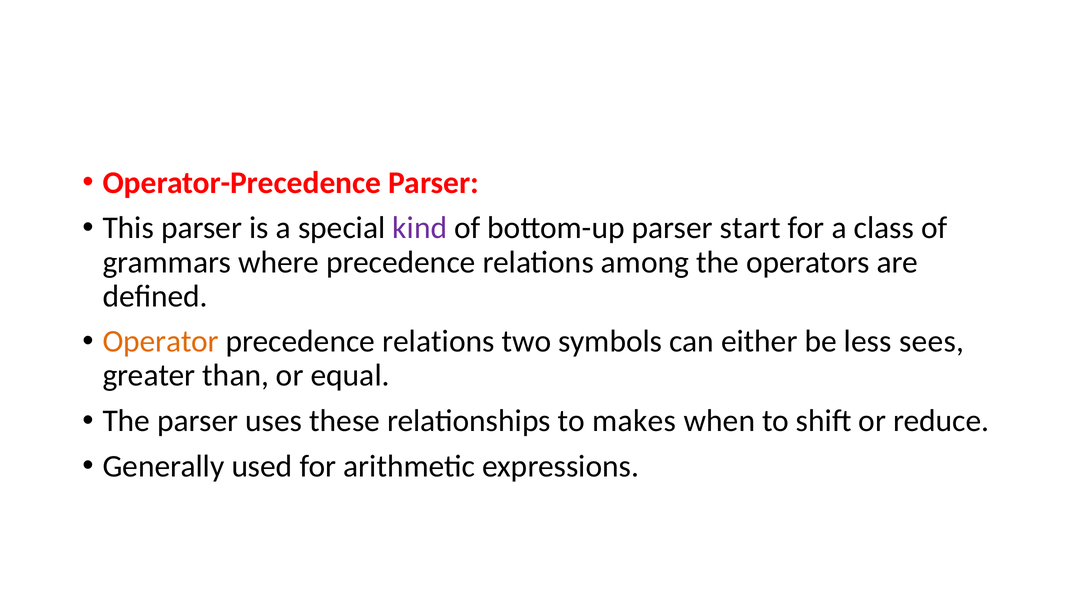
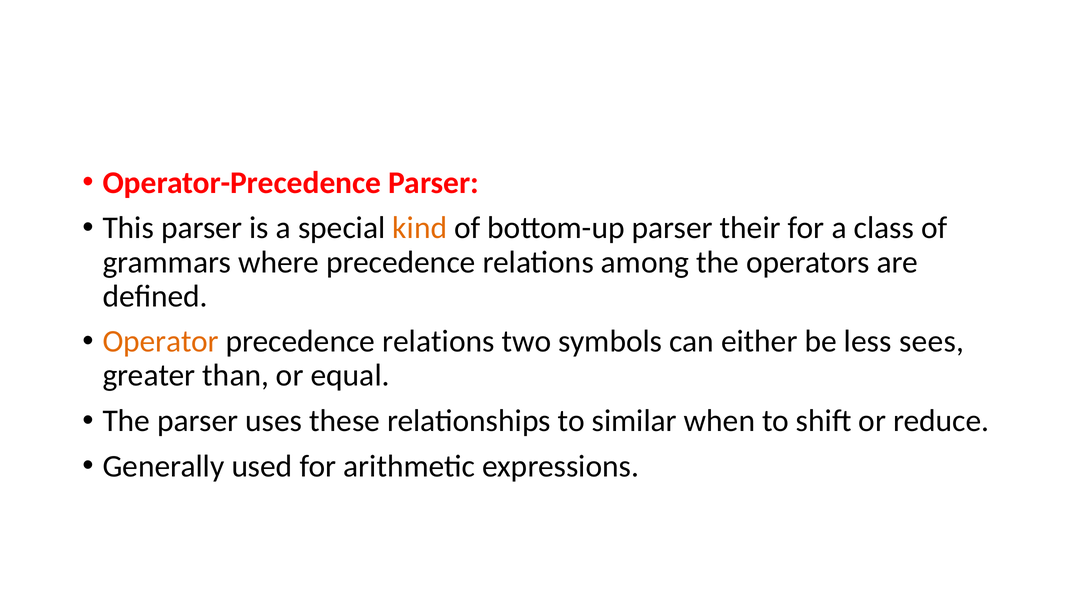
kind colour: purple -> orange (420, 228)
start: start -> their (750, 228)
makes: makes -> similar (634, 421)
